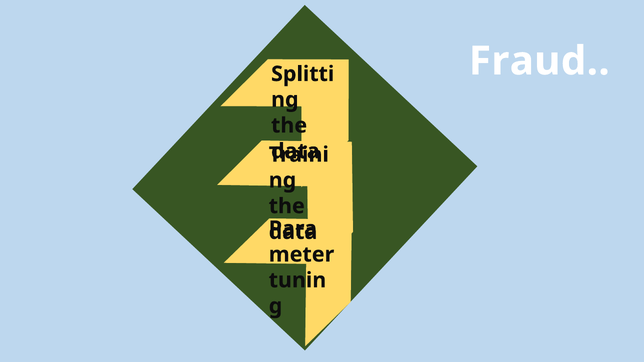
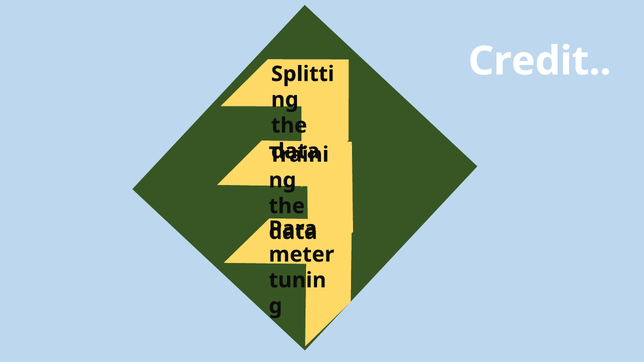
Fraud: Fraud -> Credit (540, 61)
